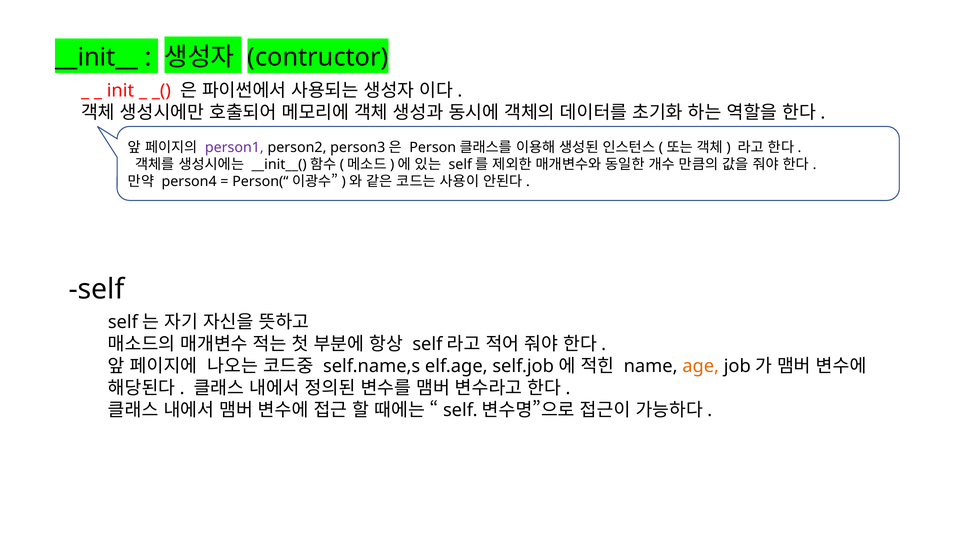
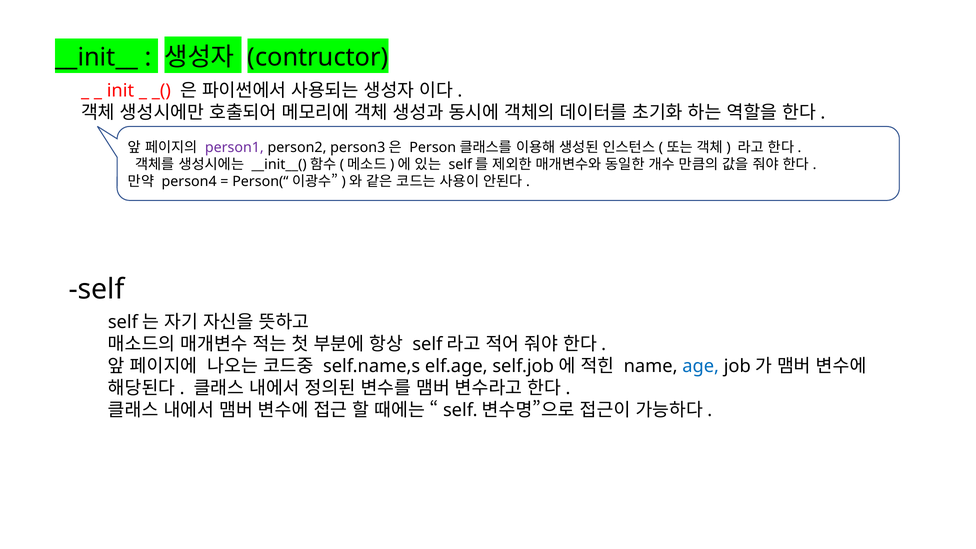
age colour: orange -> blue (701, 366)
